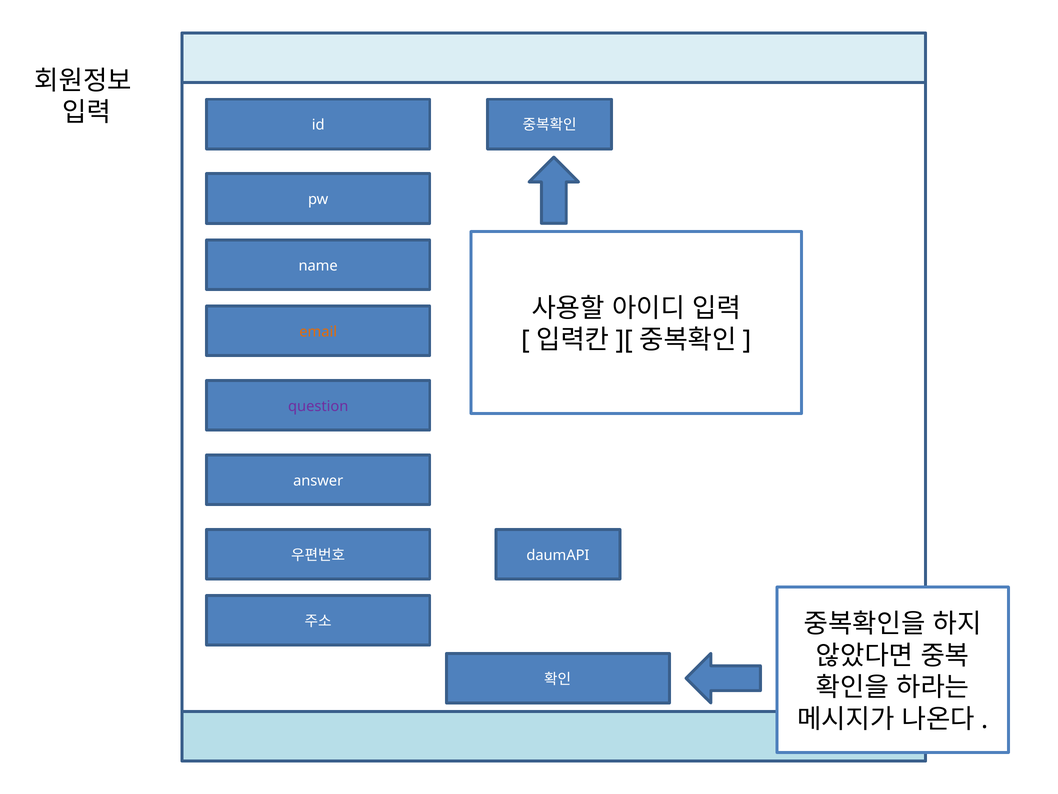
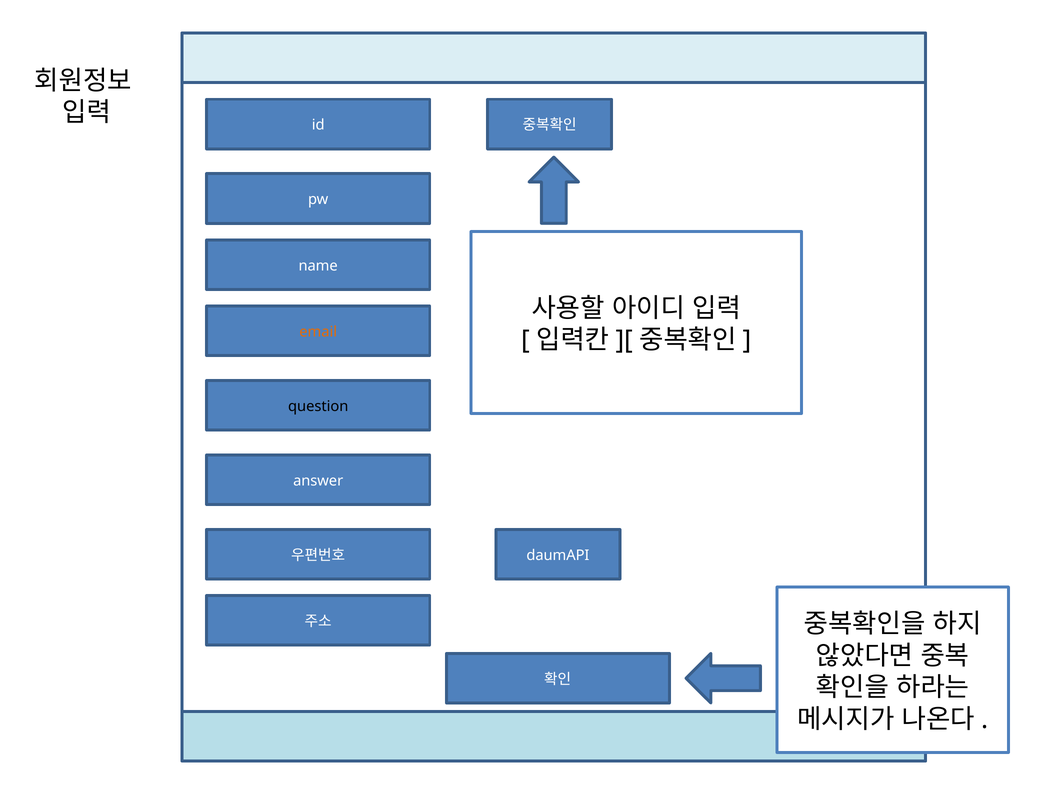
question colour: purple -> black (318, 406)
